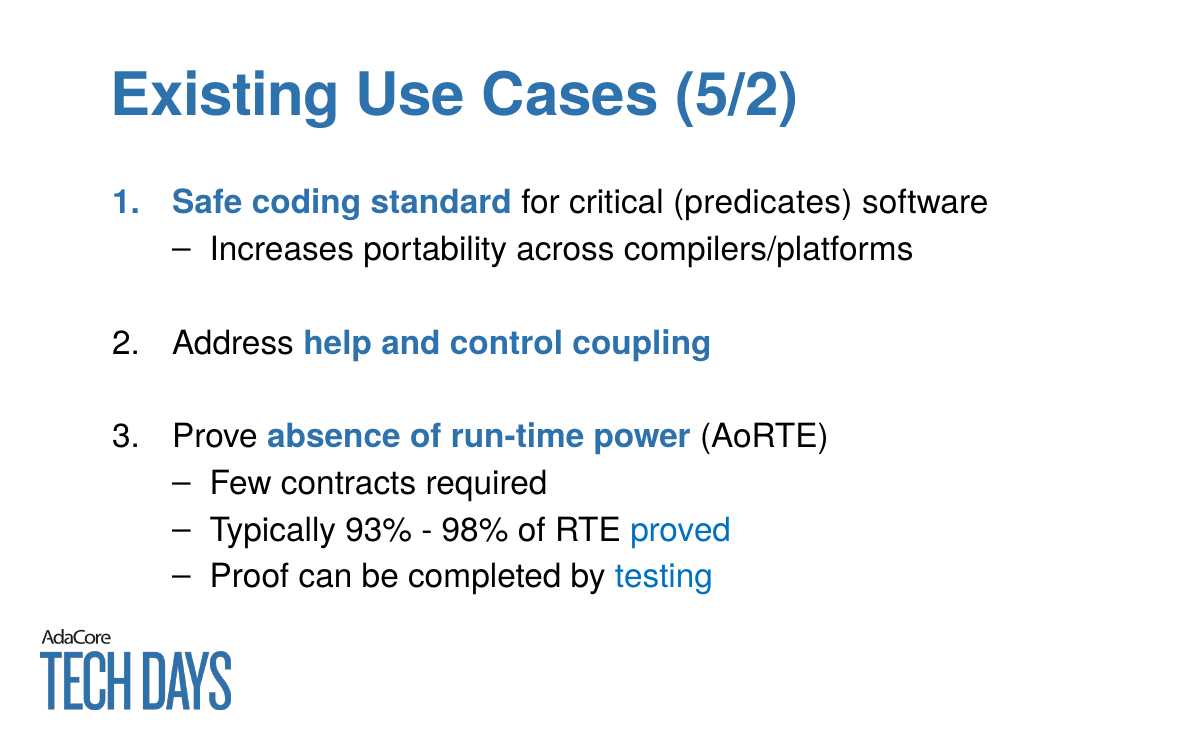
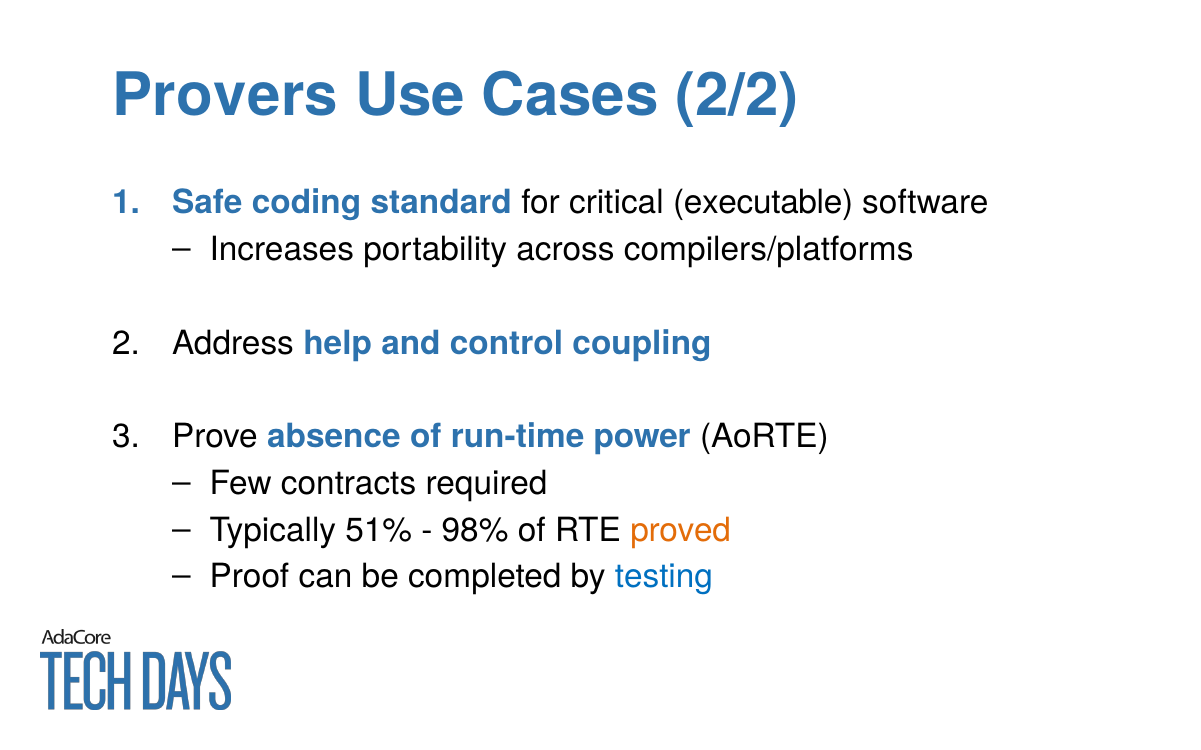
Existing: Existing -> Provers (225, 96)
5/2: 5/2 -> 2/2 (737, 96)
predicates: predicates -> executable (763, 203)
93%: 93% -> 51% (379, 530)
proved colour: blue -> orange (681, 530)
